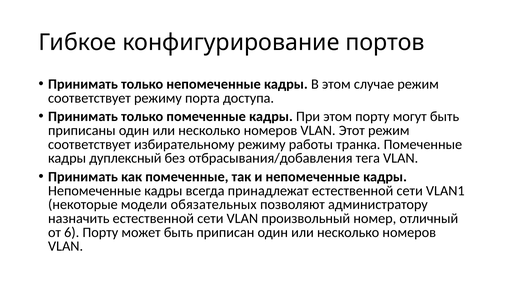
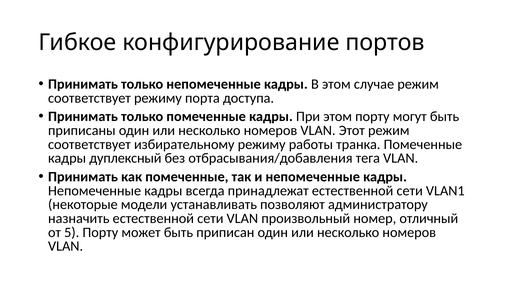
обязательных: обязательных -> устанавливать (214, 204)
6: 6 -> 5 (72, 232)
